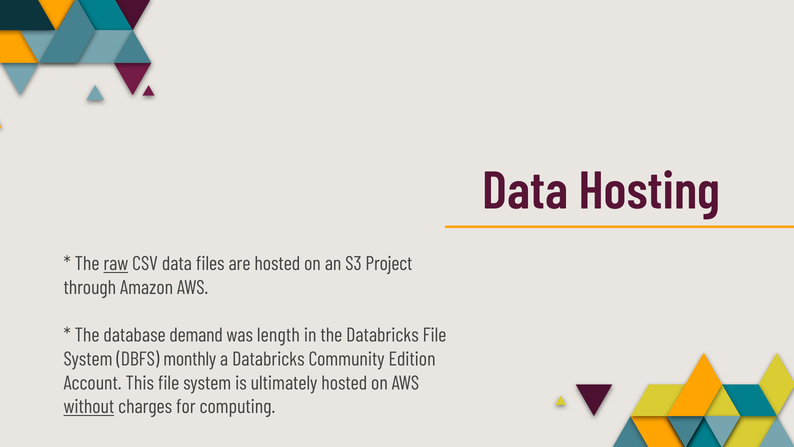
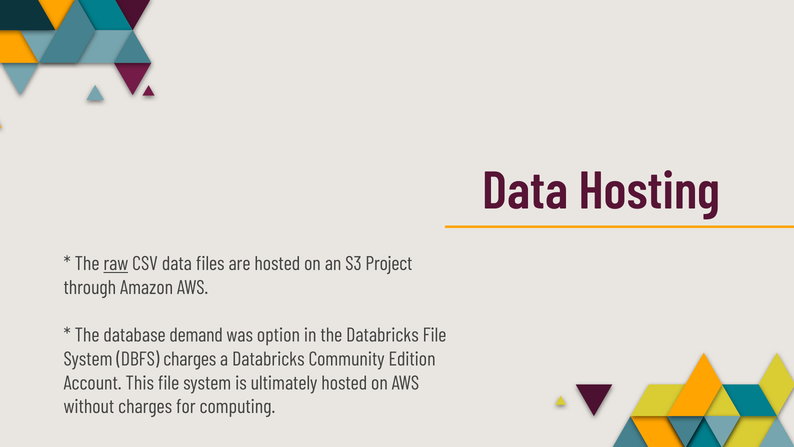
length: length -> option (278, 335)
DBFS monthly: monthly -> charges (190, 359)
without underline: present -> none (89, 407)
